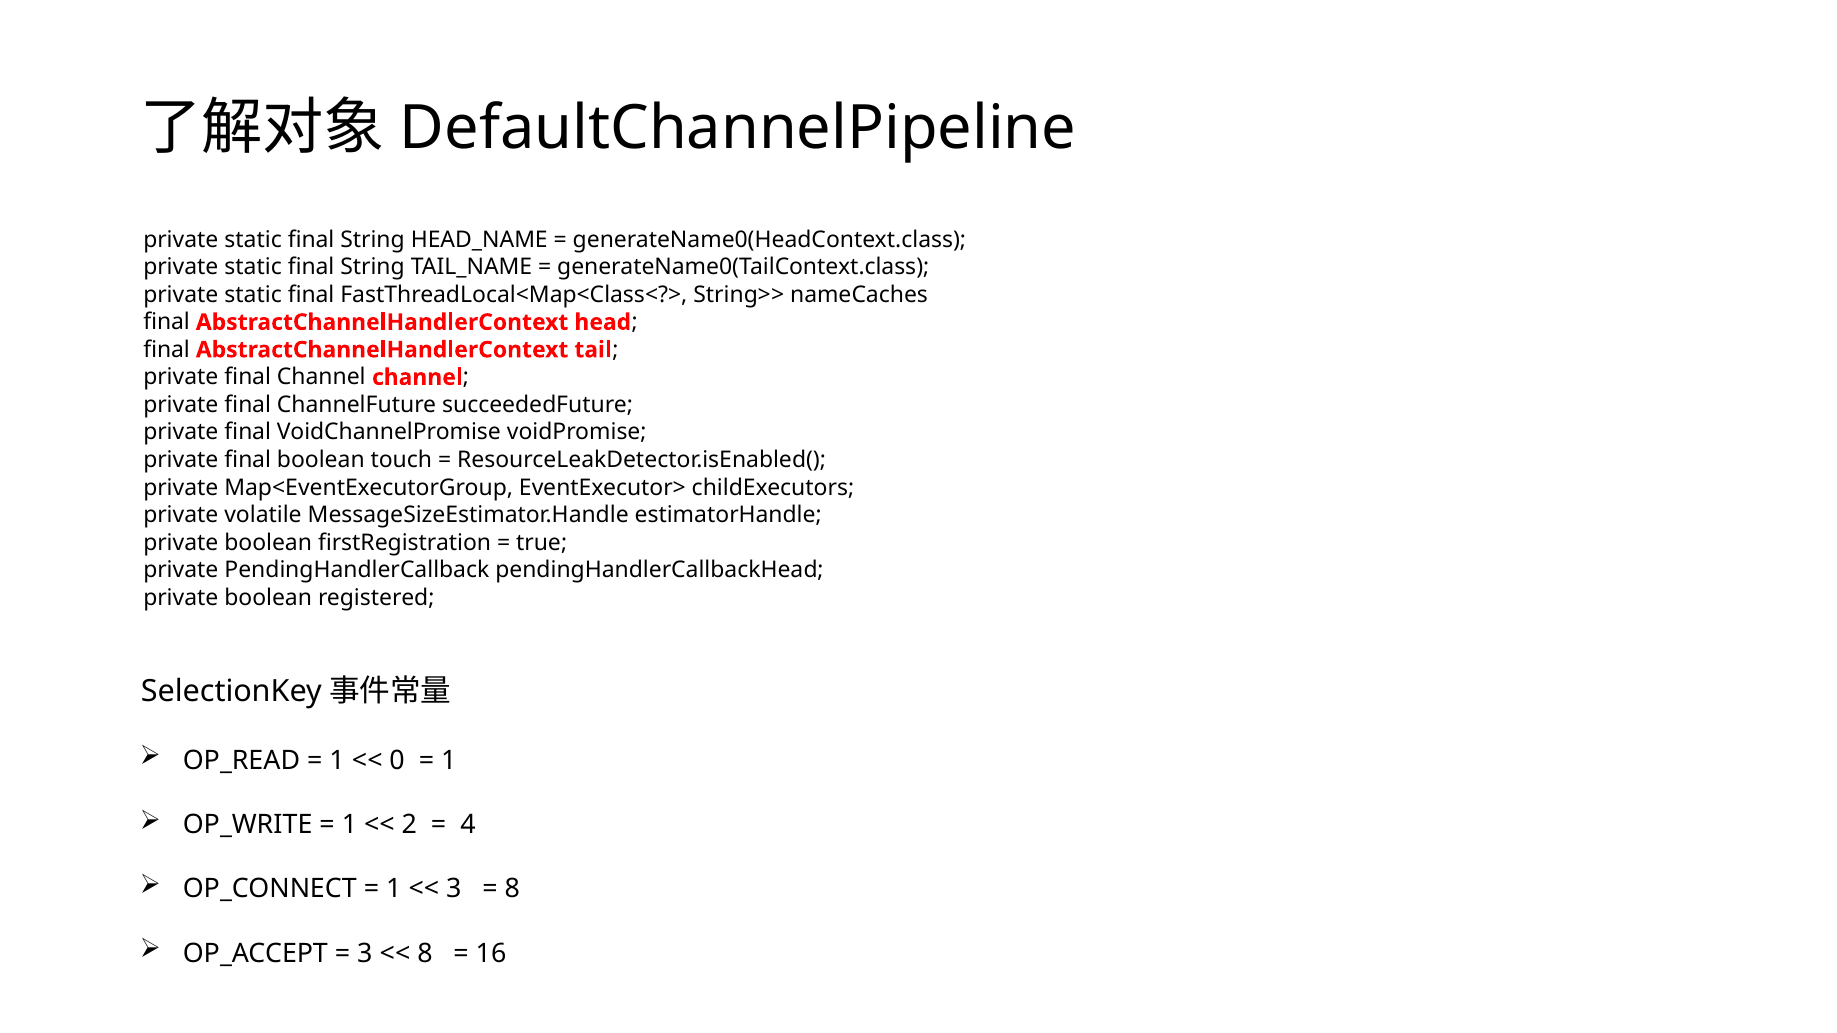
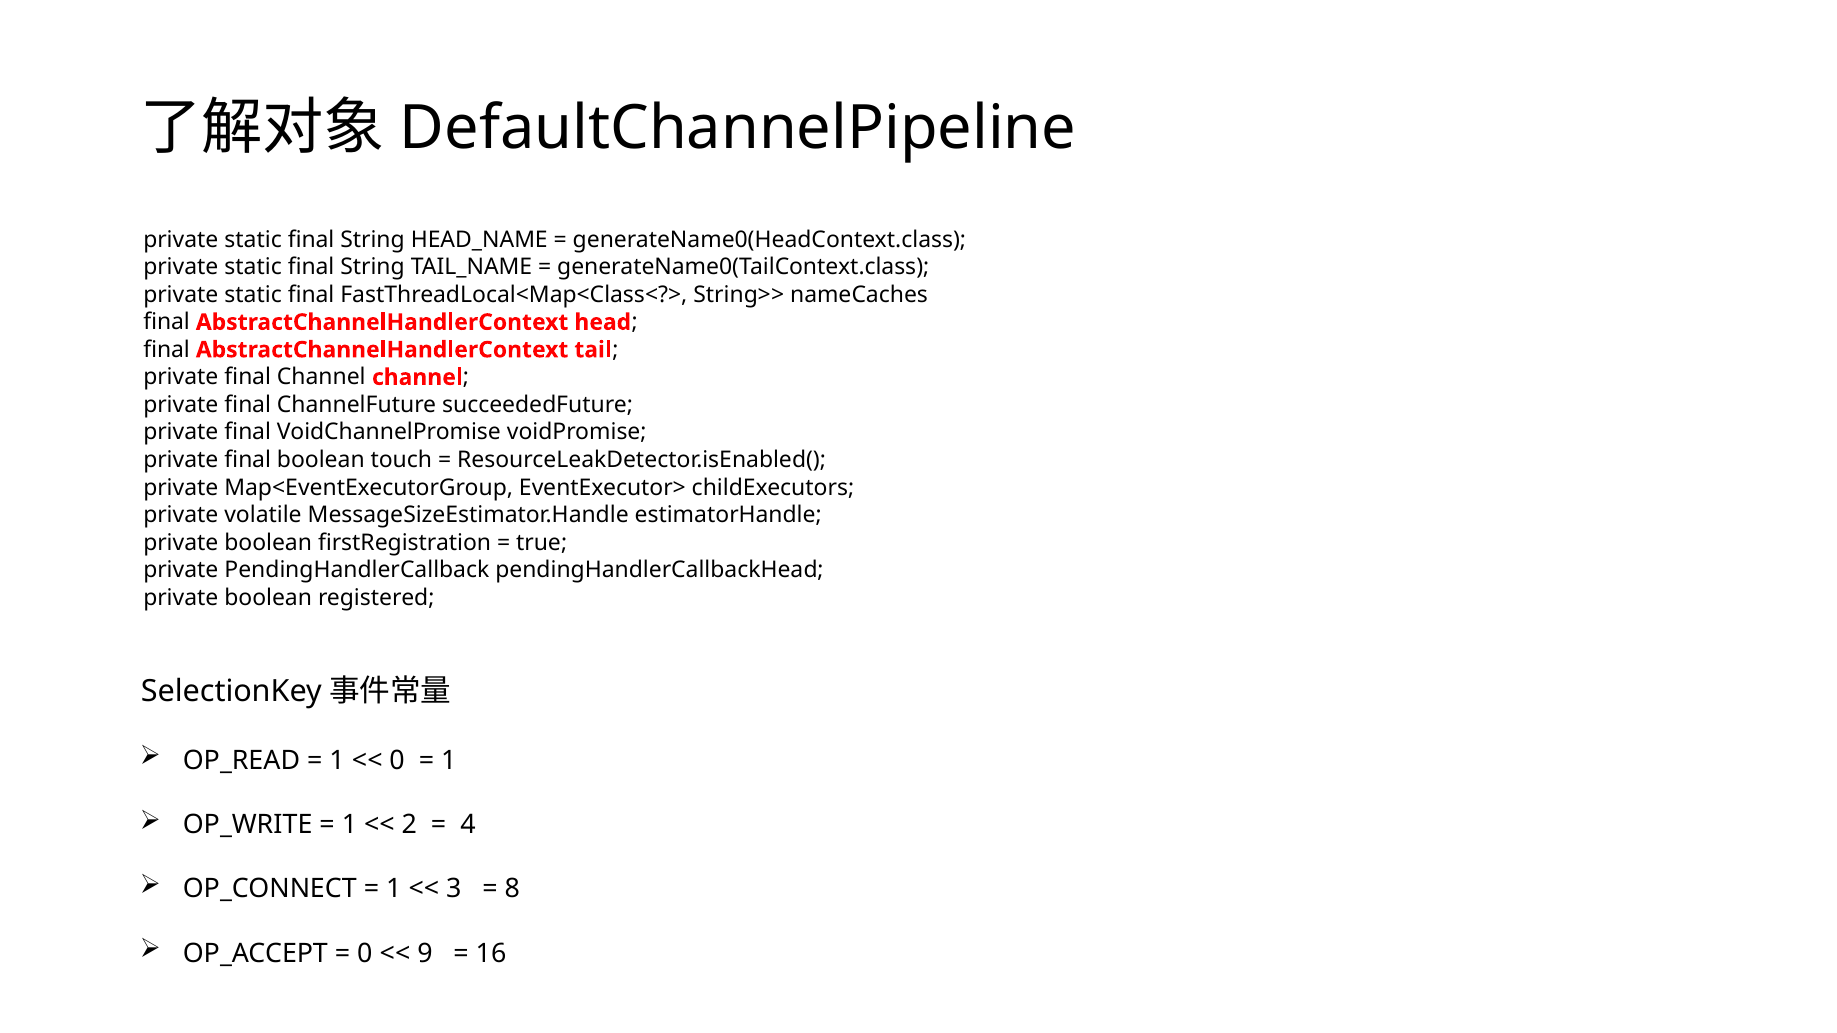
3: 3 -> 0 (365, 954)
8: 8 -> 9 (425, 954)
